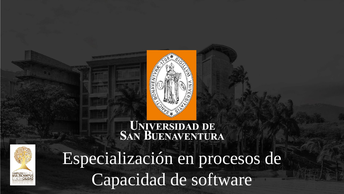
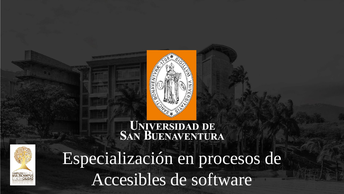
Capacidad: Capacidad -> Accesibles (129, 179)
